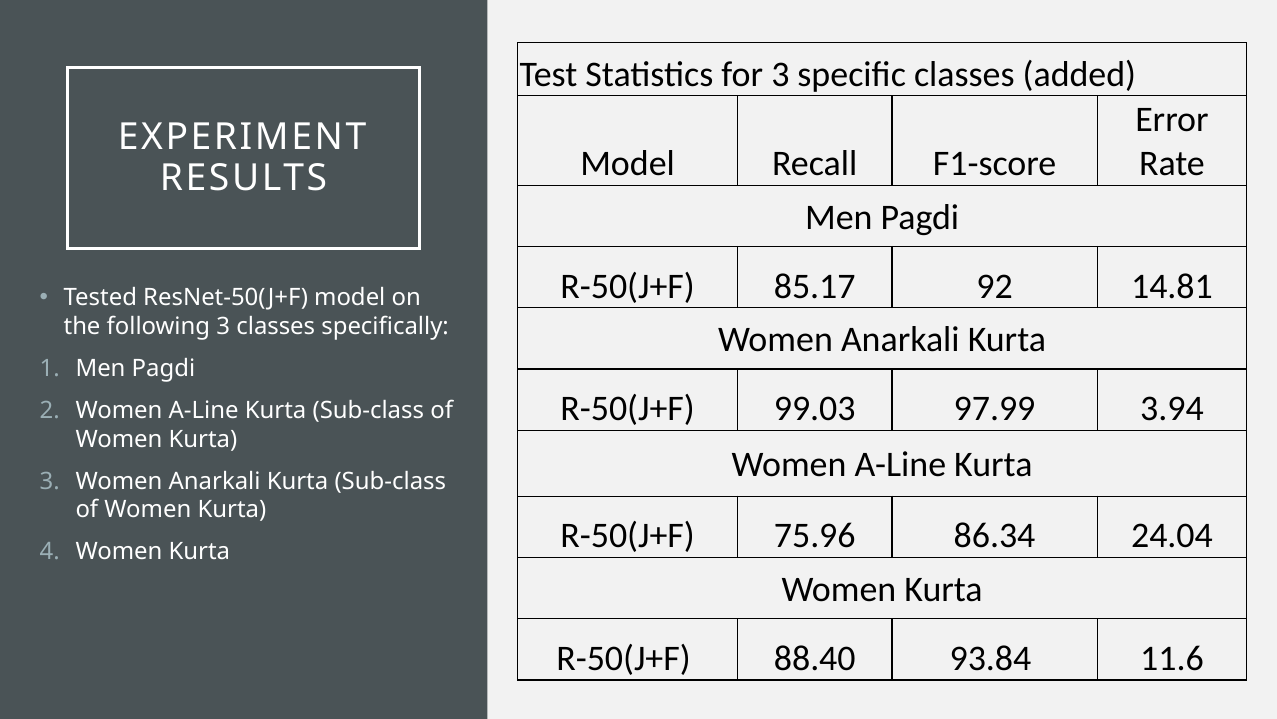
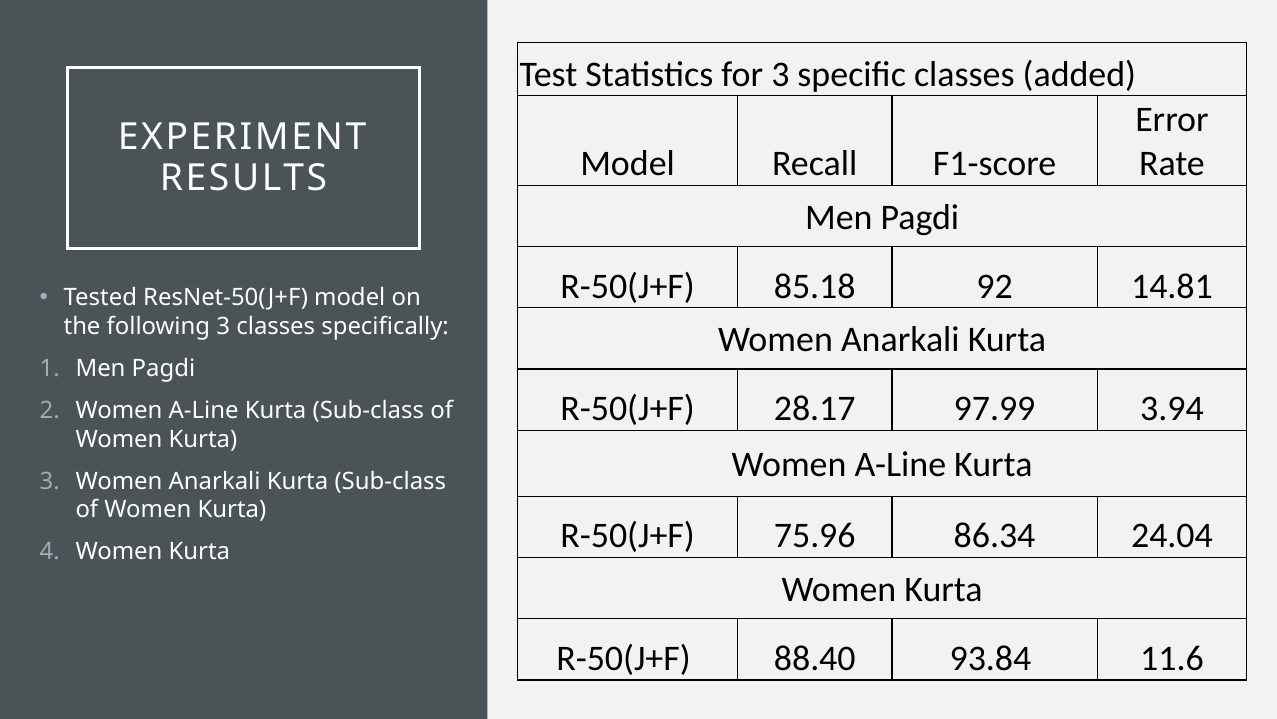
85.17: 85.17 -> 85.18 (815, 286)
99.03: 99.03 -> 28.17 (815, 408)
